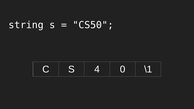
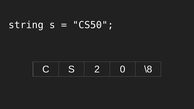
4: 4 -> 2 (97, 69)
\1: \1 -> \8 (148, 69)
